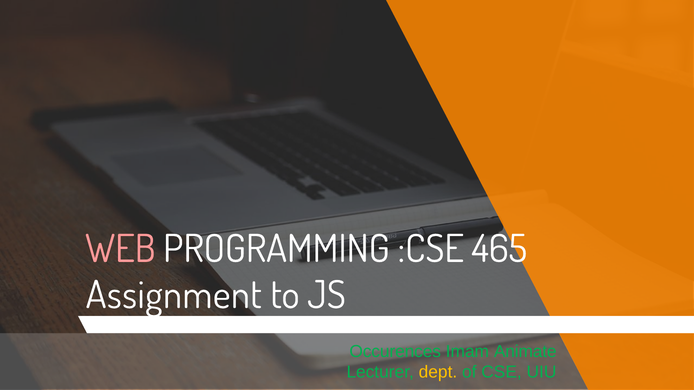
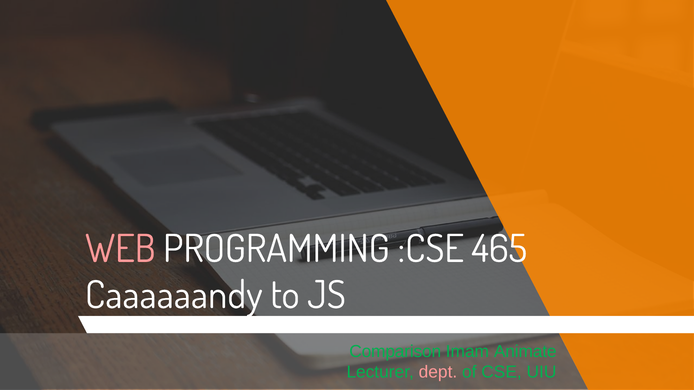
Assignment: Assignment -> Caaaaaandy (174, 296)
Occurences: Occurences -> Comparison (395, 352)
dept colour: yellow -> pink (438, 372)
